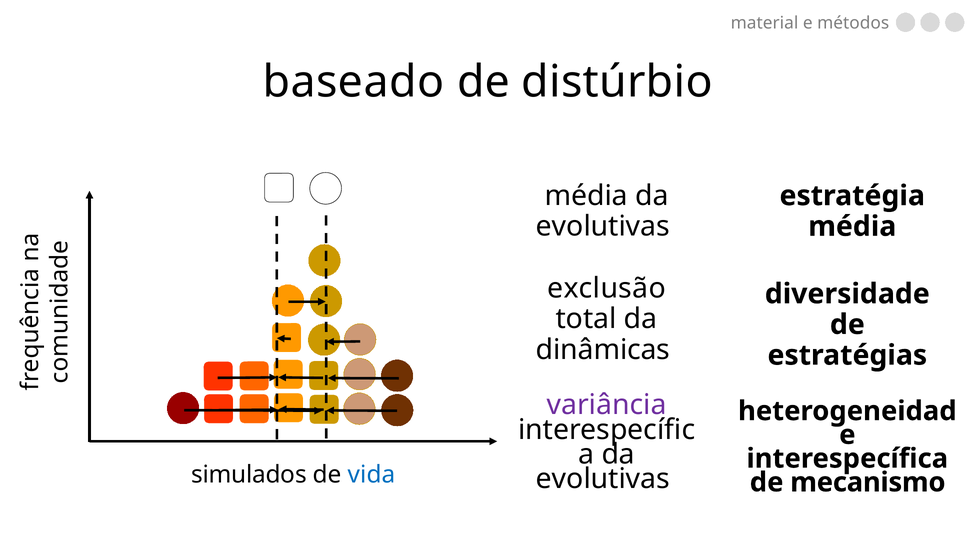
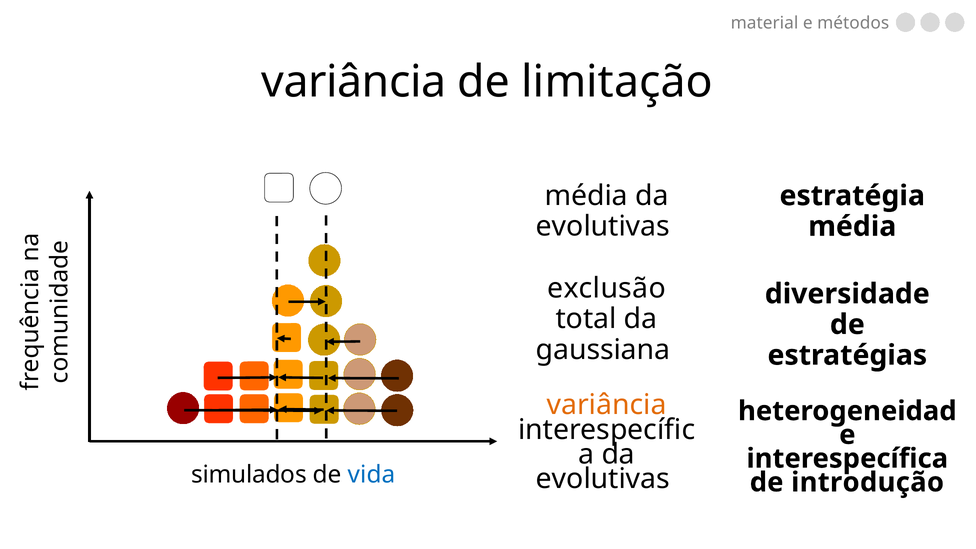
baseado: baseado -> variância (354, 82)
distúrbio: distúrbio -> limitação (617, 82)
dinâmicas: dinâmicas -> gaussiana (603, 350)
variância colour: purple -> orange (607, 405)
mecanismo: mecanismo -> introdução (868, 482)
